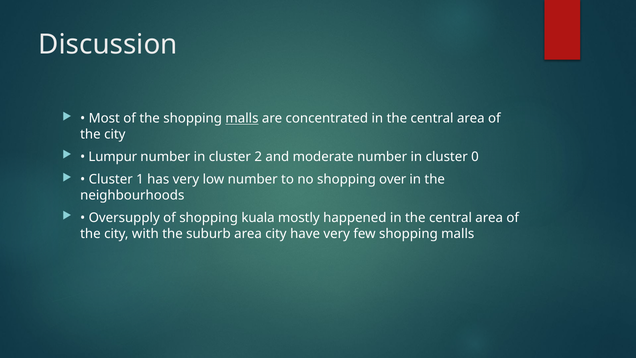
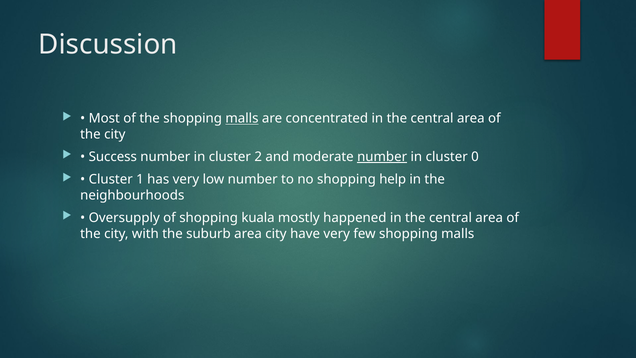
Lumpur: Lumpur -> Success (113, 157)
number underline: none -> present (382, 157)
over: over -> help (393, 179)
